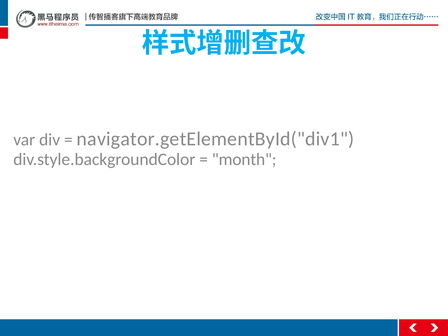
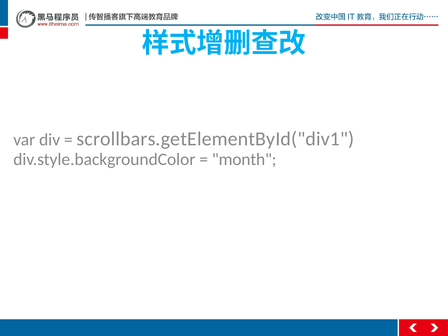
navigator.getElementById("div1: navigator.getElementById("div1 -> scrollbars.getElementById("div1 (215, 139)
